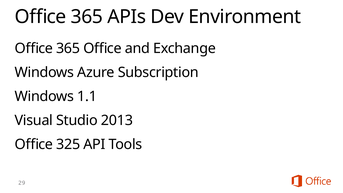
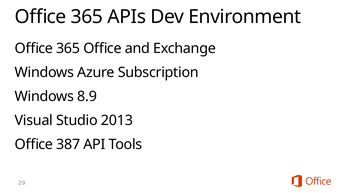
1.1: 1.1 -> 8.9 (87, 96)
325: 325 -> 387 (68, 144)
